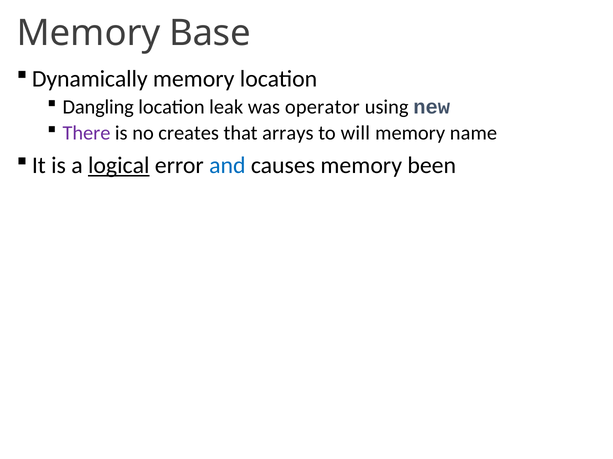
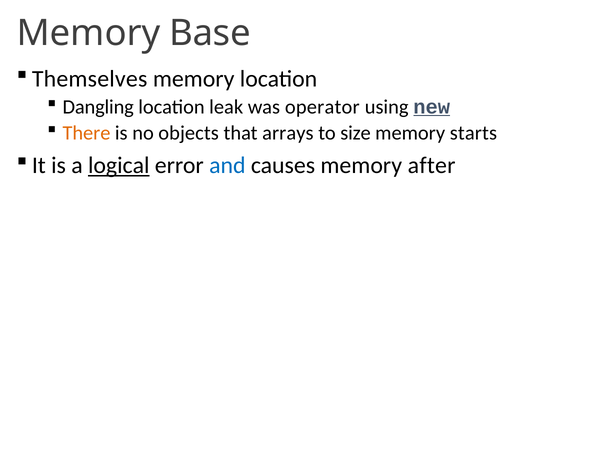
Dynamically: Dynamically -> Themselves (90, 79)
new underline: none -> present (432, 107)
There colour: purple -> orange (86, 133)
creates: creates -> objects (189, 133)
will: will -> size (356, 133)
name: name -> starts (473, 133)
been: been -> after (432, 166)
